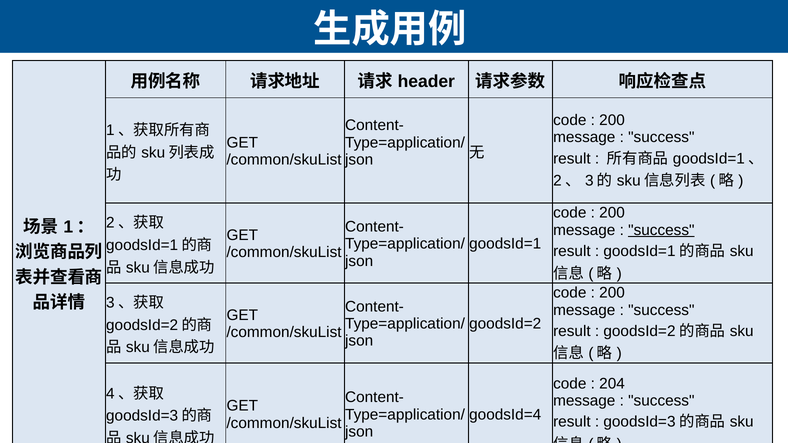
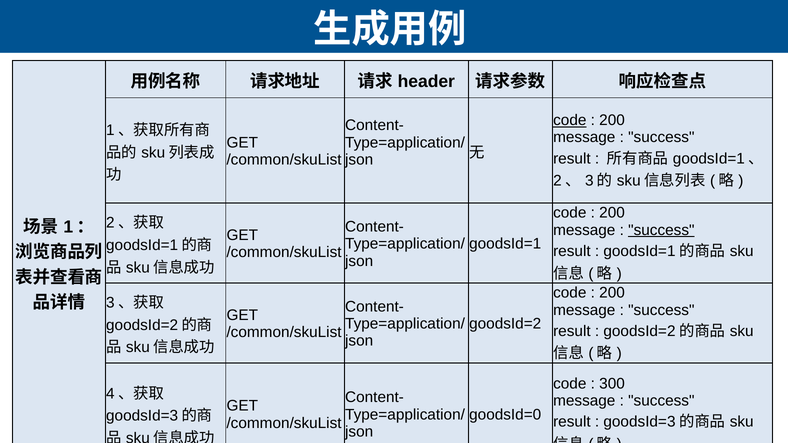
code underline: none -> present (570, 120)
204: 204 -> 300 (612, 384)
goodsId=4: goodsId=4 -> goodsId=0 (505, 415)
